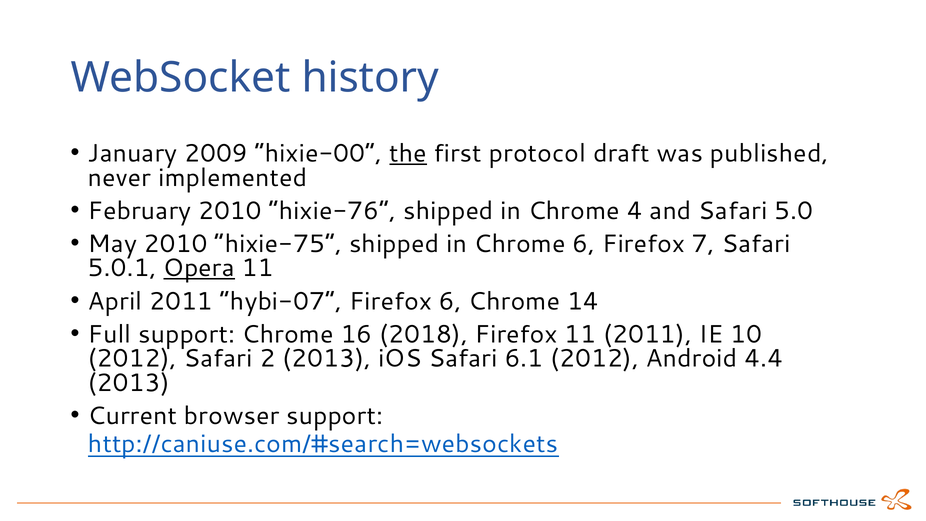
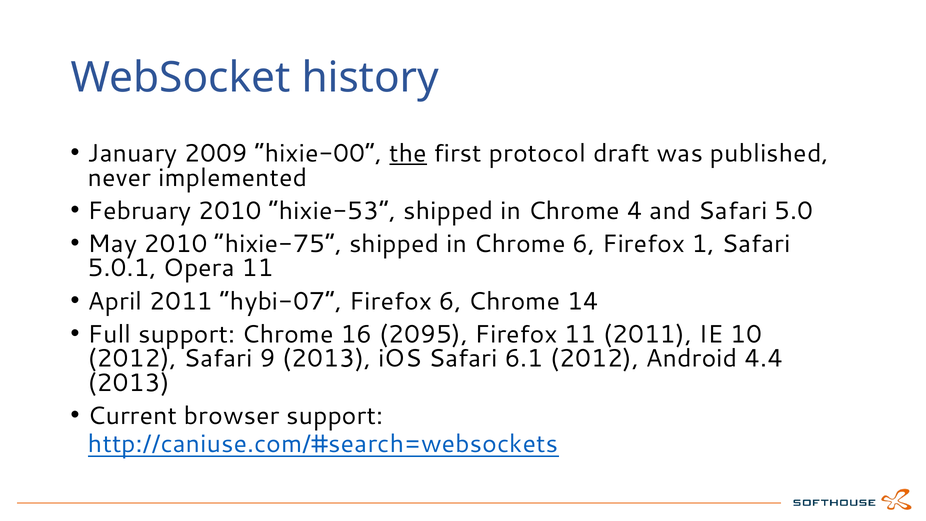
”hixie-76: ”hixie-76 -> ”hixie-53 (333, 211)
7: 7 -> 1 (703, 244)
Opera underline: present -> none (199, 268)
2018: 2018 -> 2095 (424, 334)
2: 2 -> 9 (268, 359)
